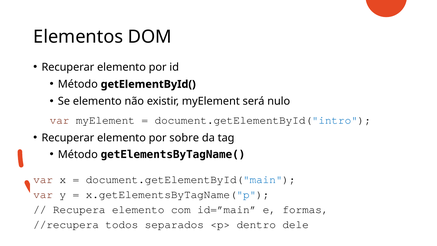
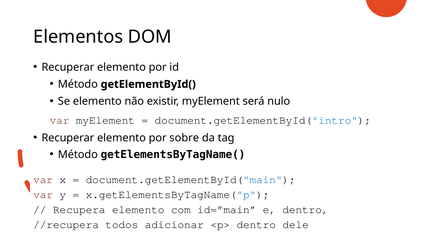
e formas: formas -> dentro (305, 209)
separados: separados -> adicionar (174, 224)
